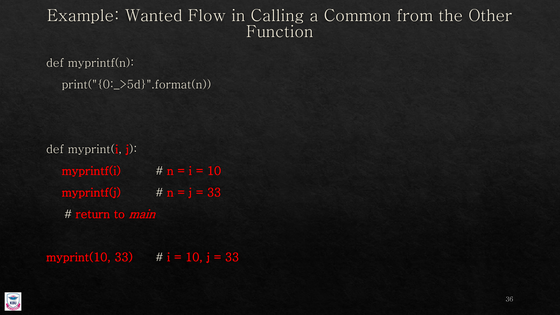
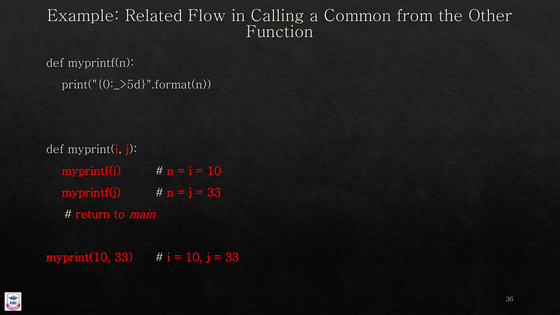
Wanted: Wanted -> Related (154, 16)
